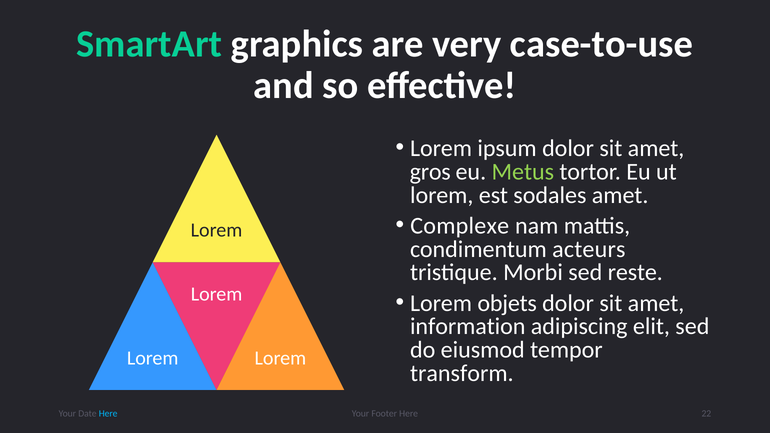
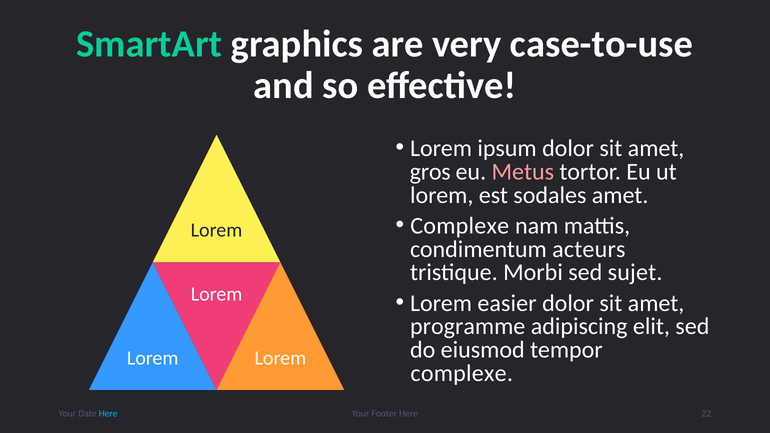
Metus colour: light green -> pink (523, 172)
reste: reste -> sujet (635, 273)
objets: objets -> easier (507, 303)
information: information -> programme (468, 327)
transform: transform -> complexe (462, 373)
